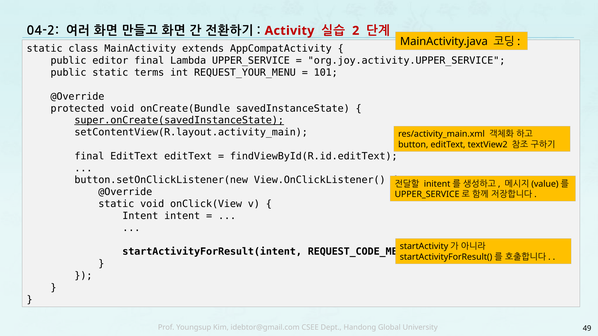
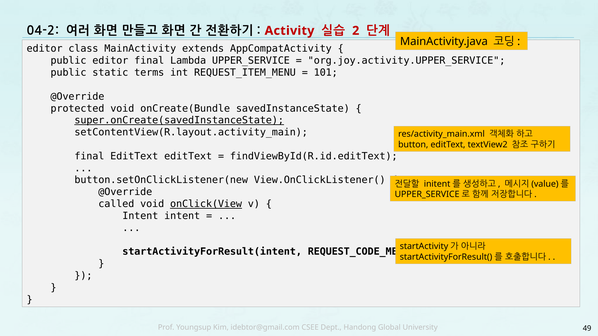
static: static -> editor (45, 49)
REQUEST_YOUR_MENU: REQUEST_YOUR_MENU -> REQUEST_ITEM_MENU (245, 73)
static: static -> called (116, 204)
onClick(View underline: none -> present (206, 204)
